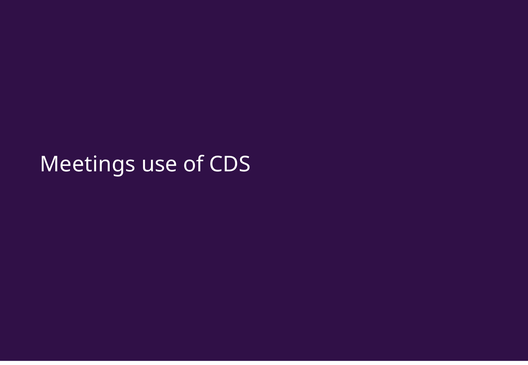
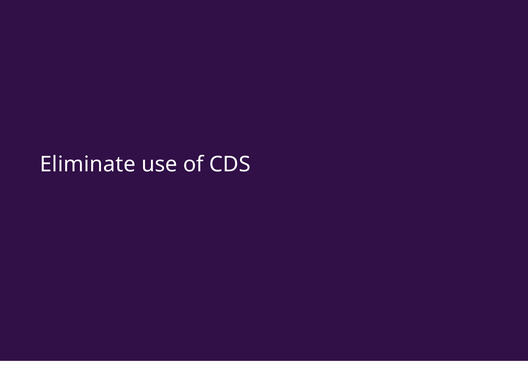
Meetings: Meetings -> Eliminate (88, 165)
